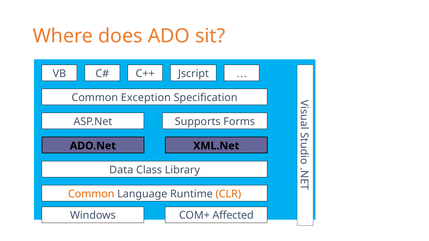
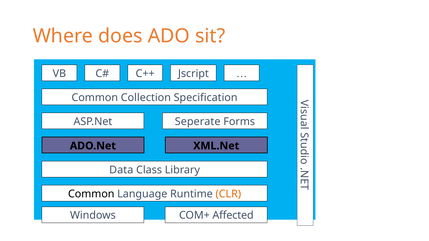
Exception: Exception -> Collection (146, 98)
Supports: Supports -> Seperate (198, 122)
Common colour: orange -> black (91, 194)
